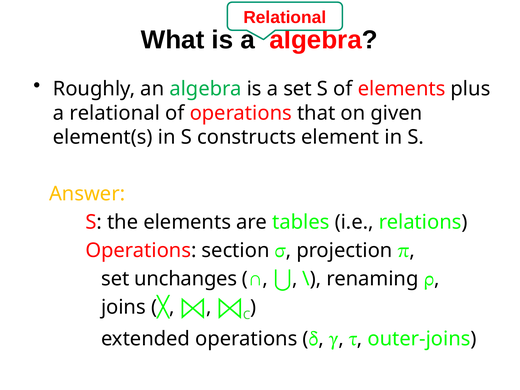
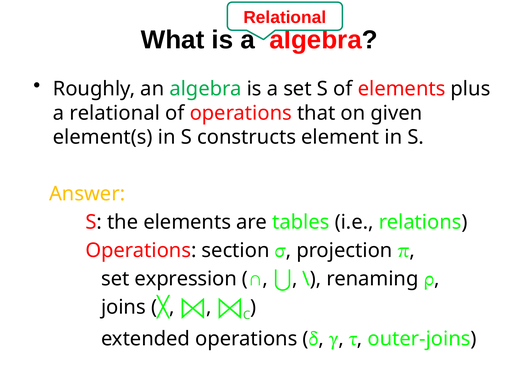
unchanges: unchanges -> expression (186, 279)
